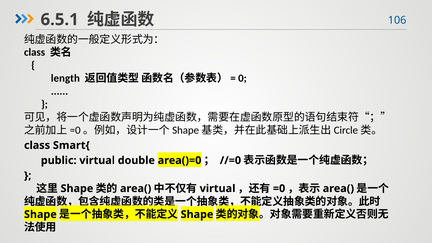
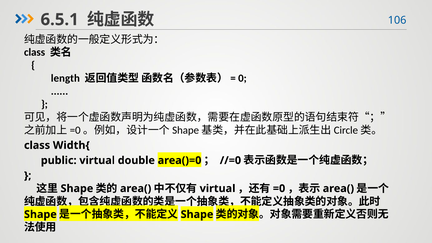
Smart{: Smart{ -> Width{ (71, 145)
